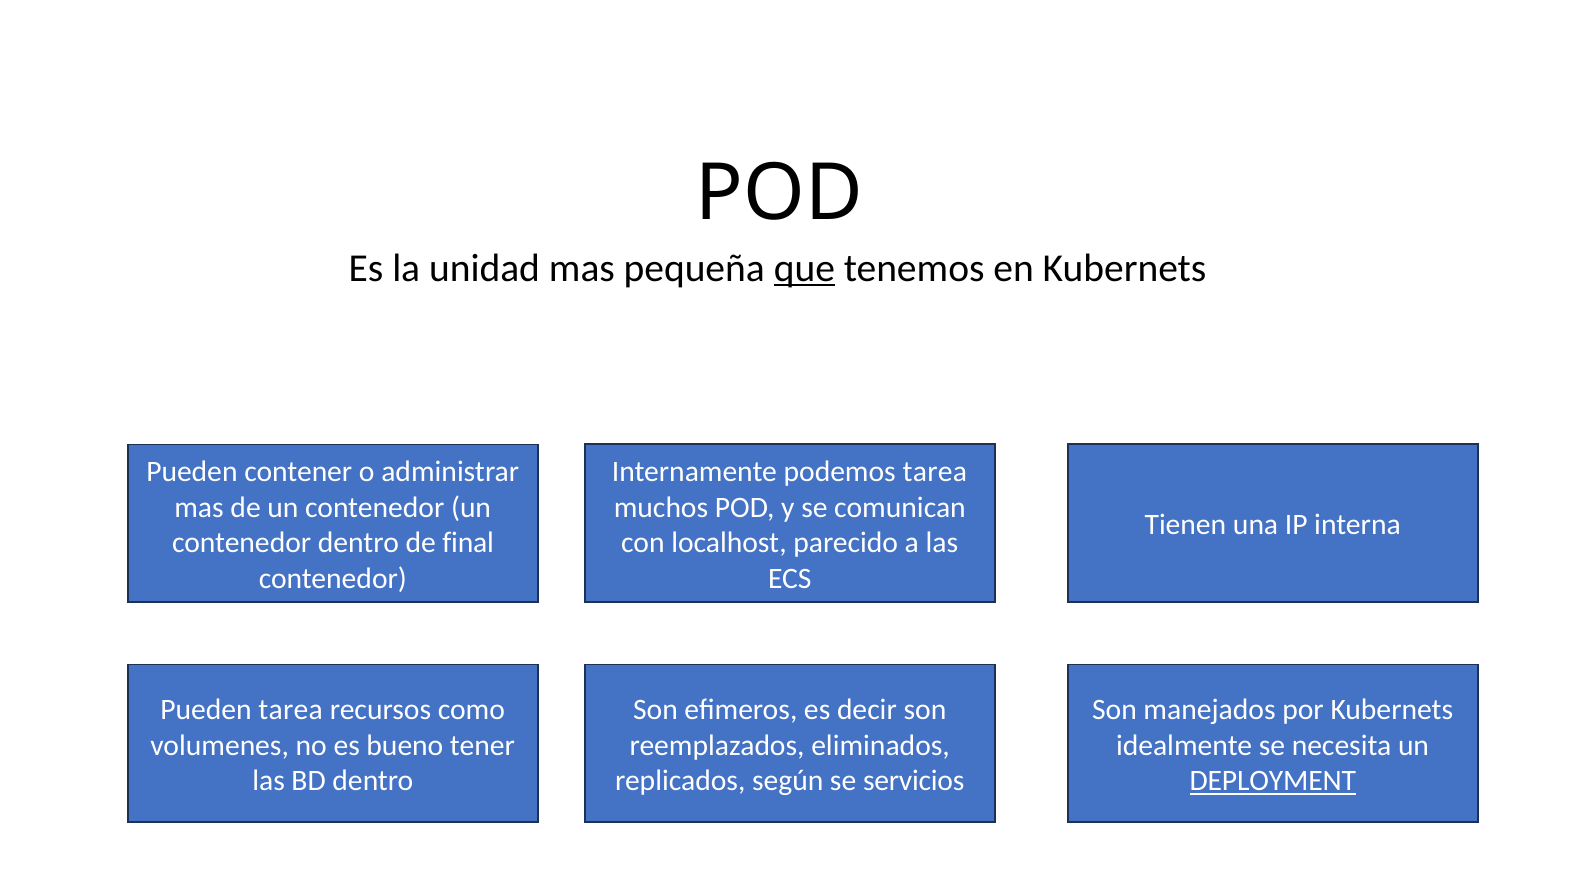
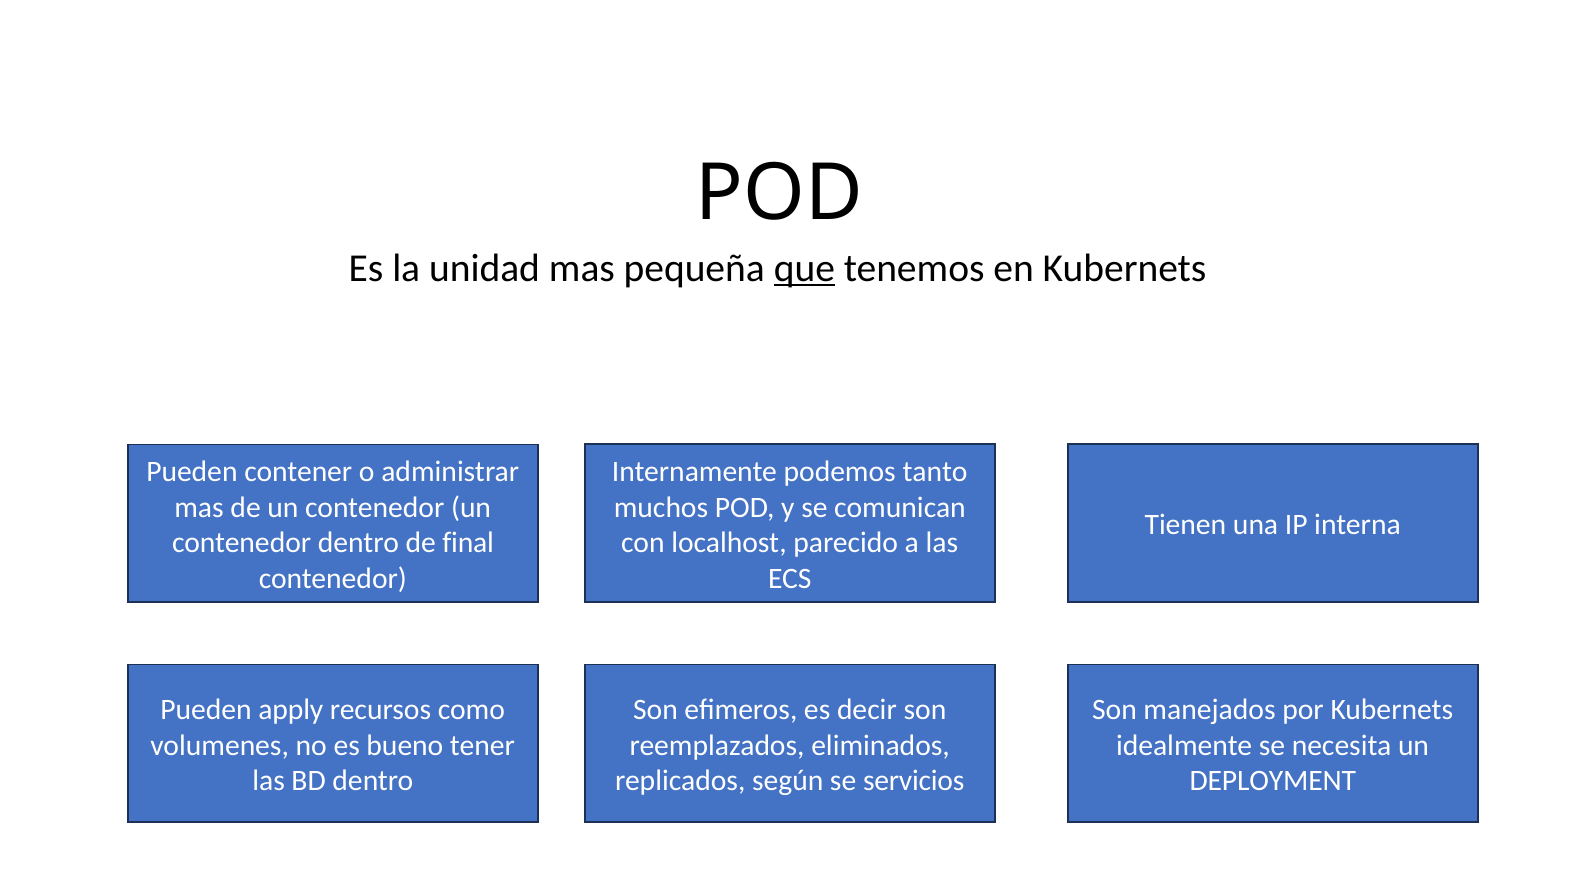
podemos tarea: tarea -> tanto (935, 472)
Pueden tarea: tarea -> apply (291, 710)
DEPLOYMENT underline: present -> none (1273, 781)
